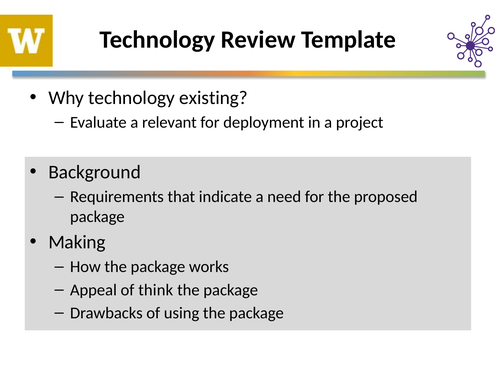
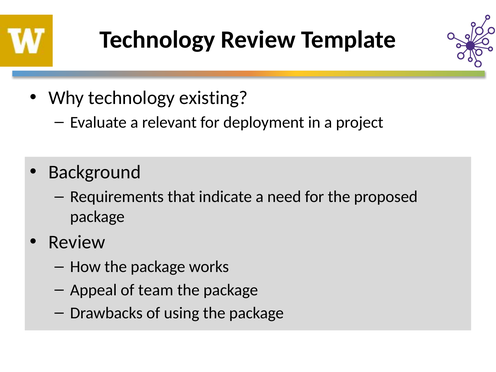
Making: Making -> Review (77, 242)
think: think -> team (156, 290)
